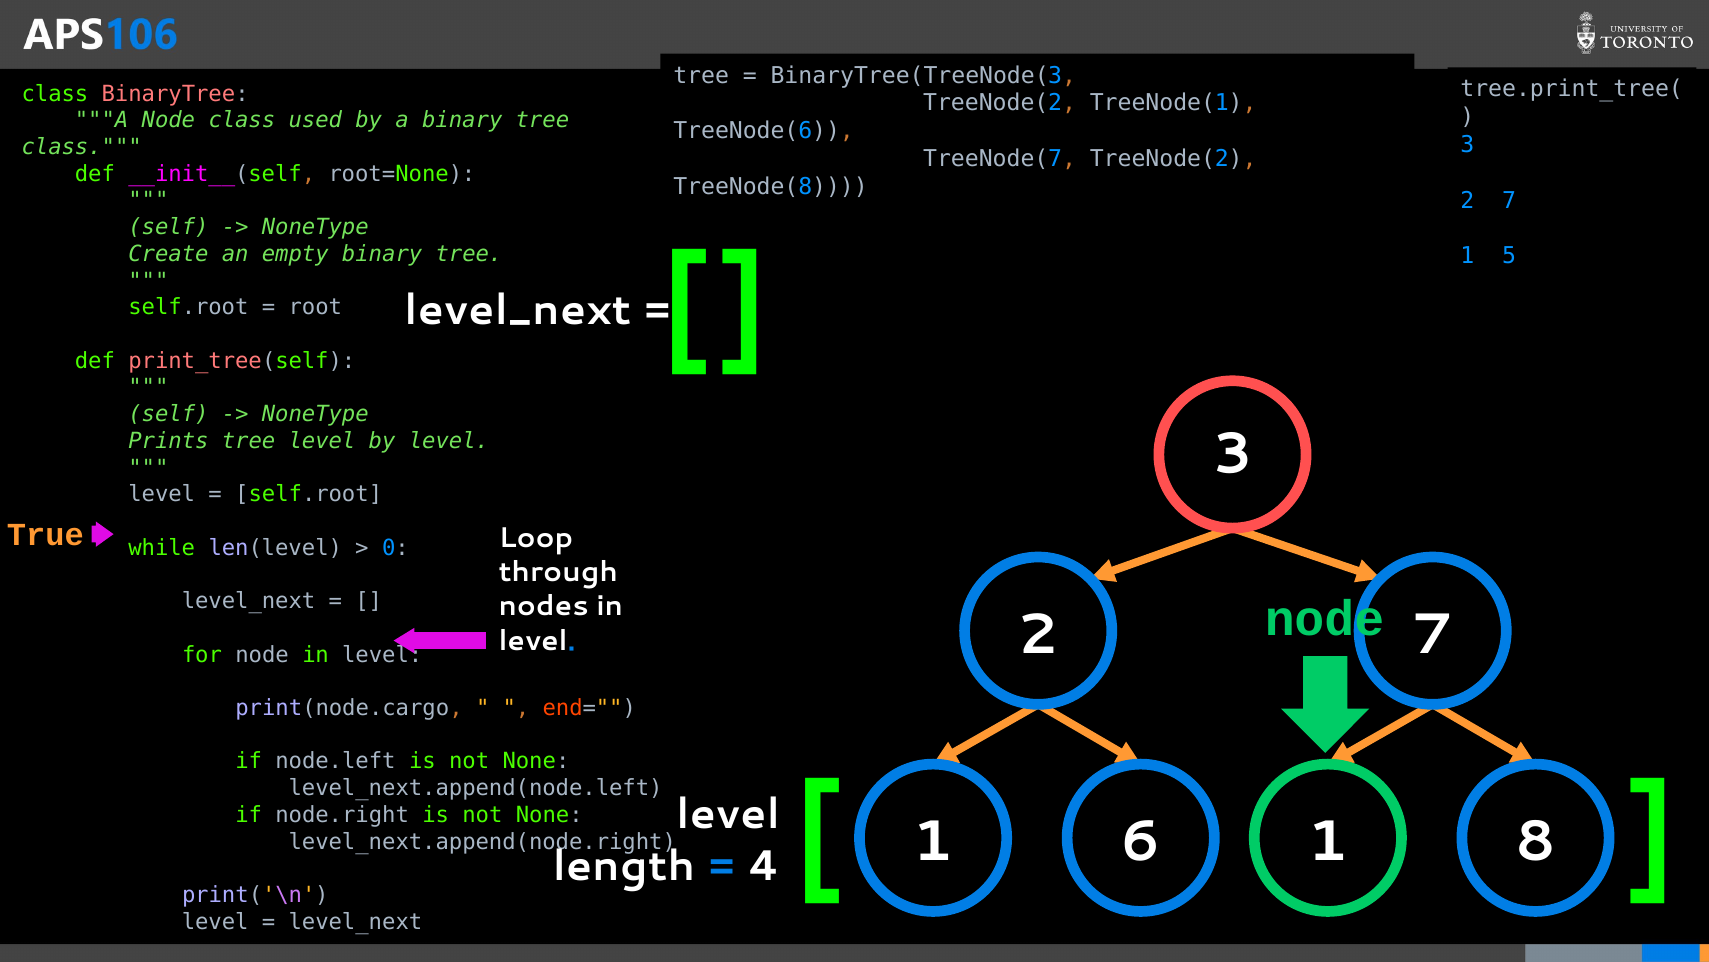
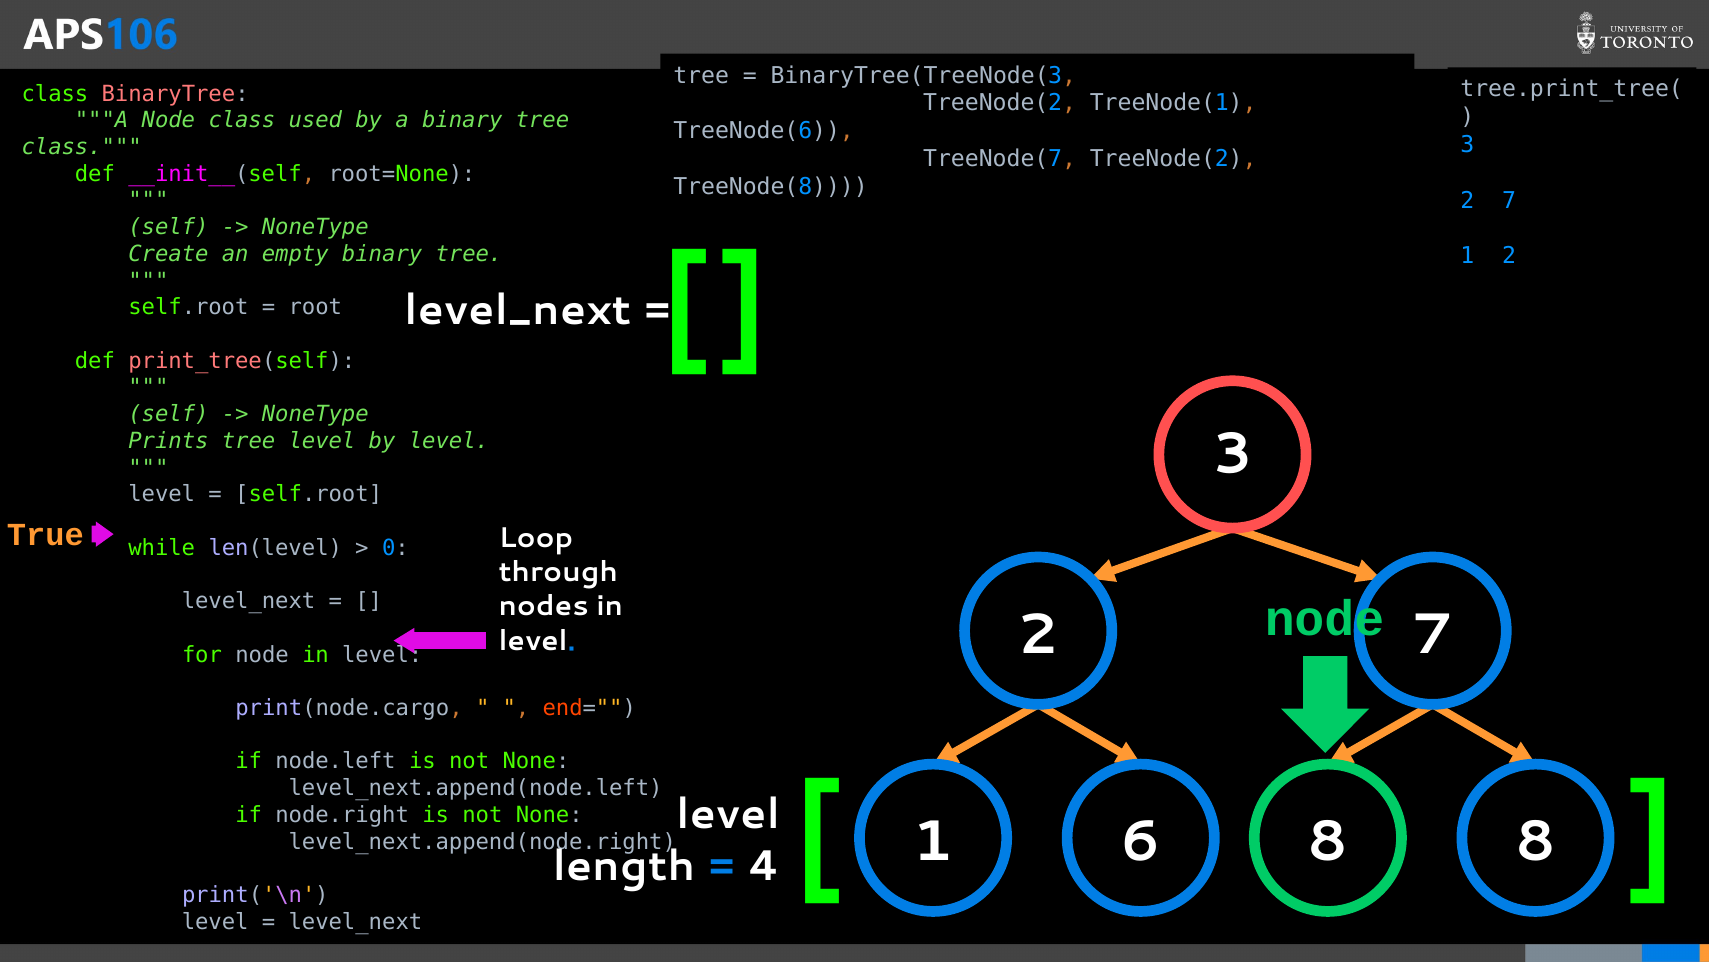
1 5: 5 -> 2 (1509, 256)
6 1: 1 -> 8 (1328, 841)
